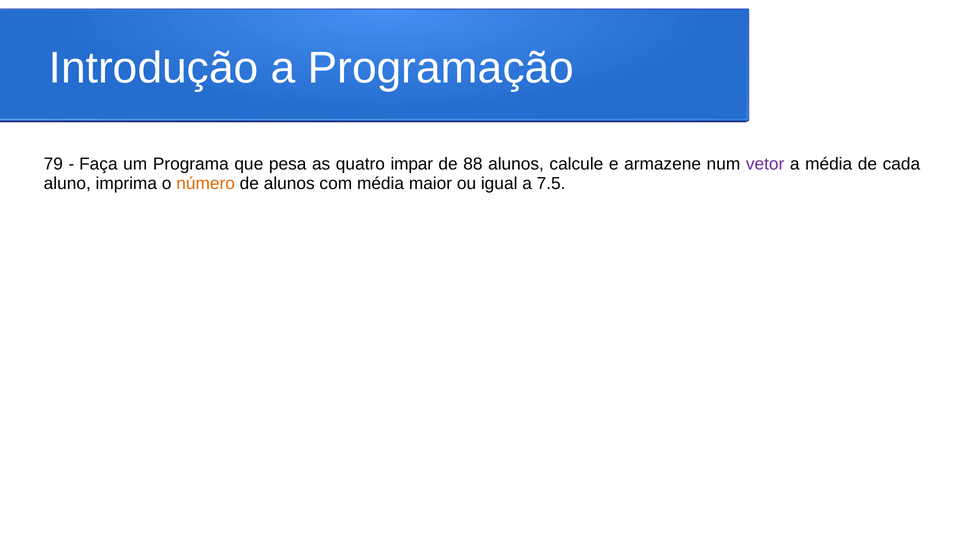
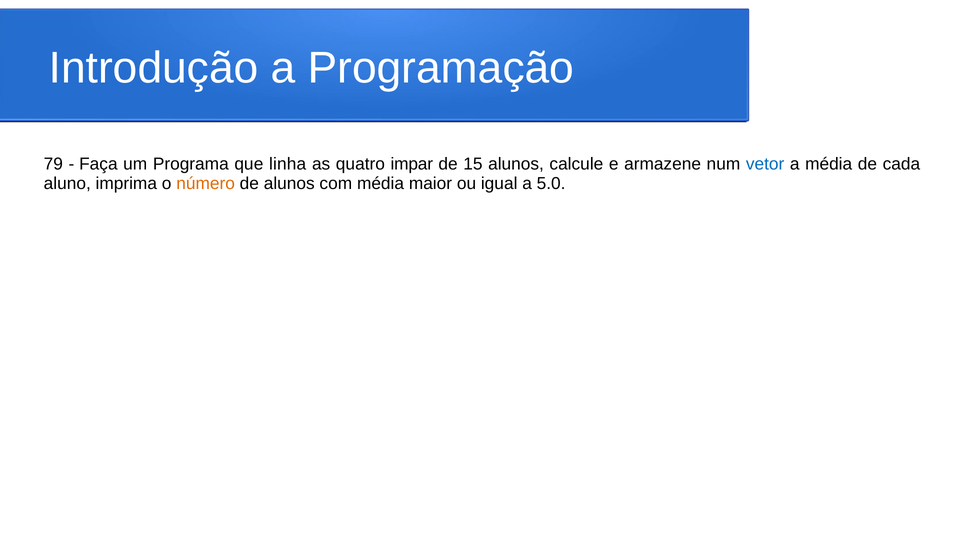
pesa: pesa -> linha (288, 164)
88: 88 -> 15 (473, 164)
vetor colour: purple -> blue (765, 164)
7.5: 7.5 -> 5.0 (551, 183)
